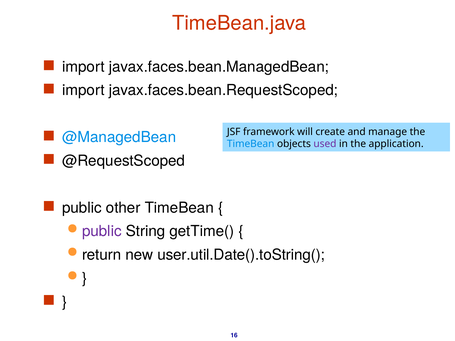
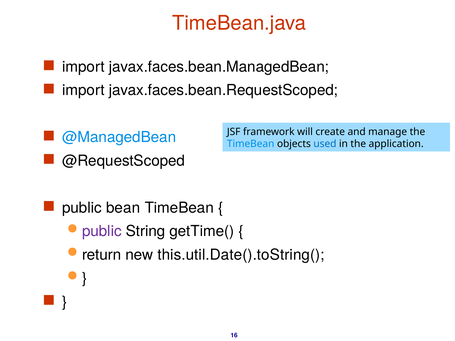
used colour: purple -> blue (325, 144)
other: other -> bean (123, 208)
user.util.Date().toString(: user.util.Date().toString( -> this.util.Date().toString( (241, 255)
